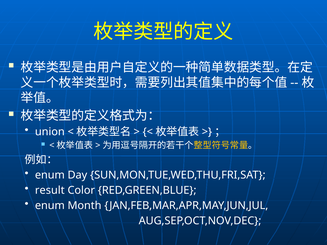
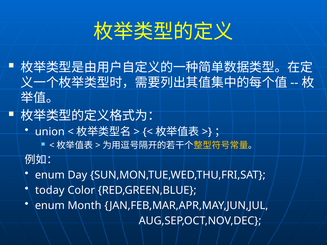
result: result -> today (50, 190)
